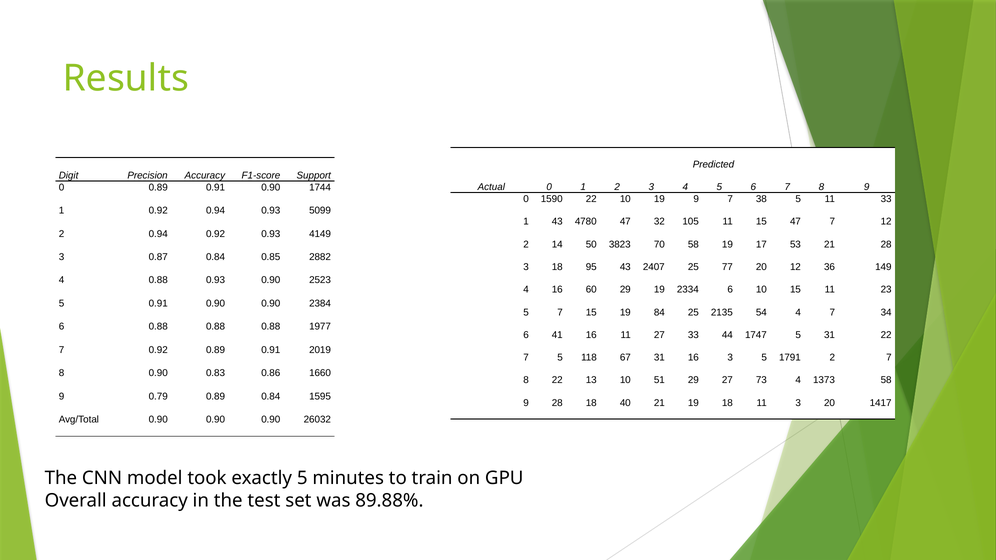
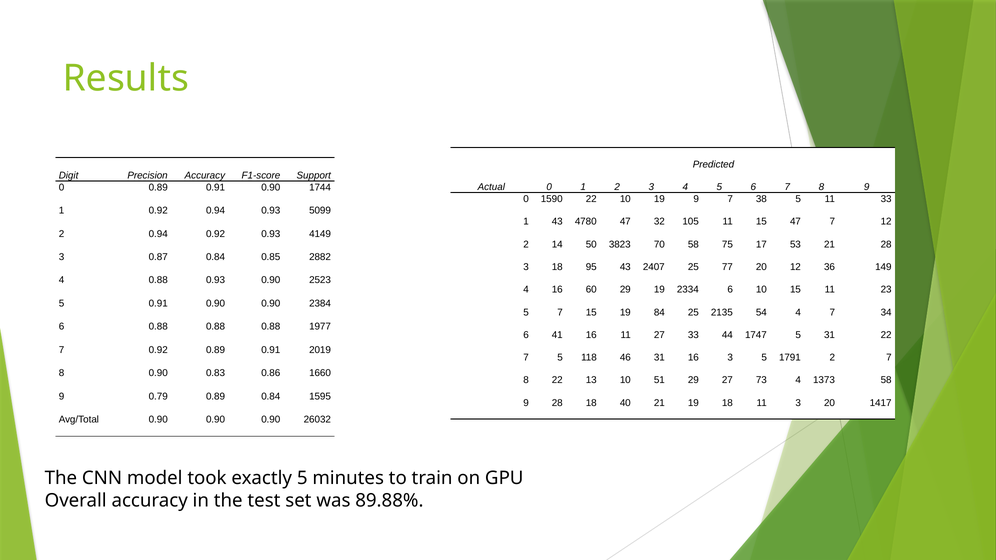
58 19: 19 -> 75 (727, 244)
67: 67 -> 46 (625, 358)
